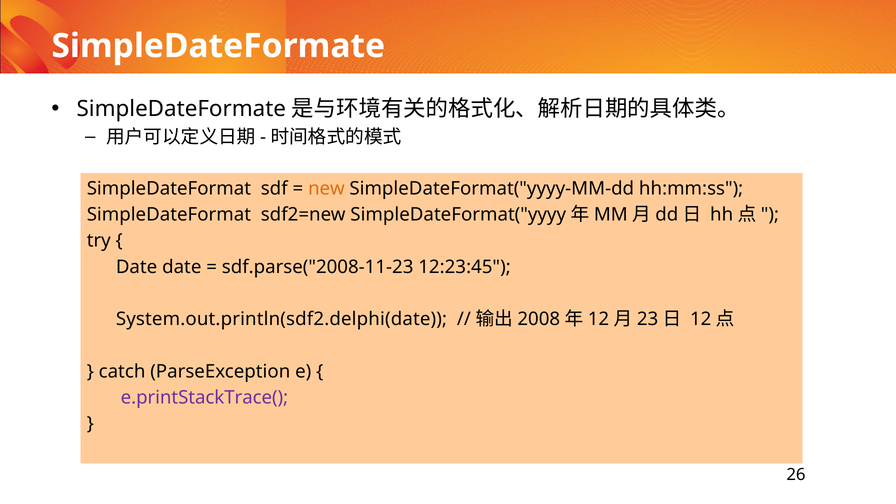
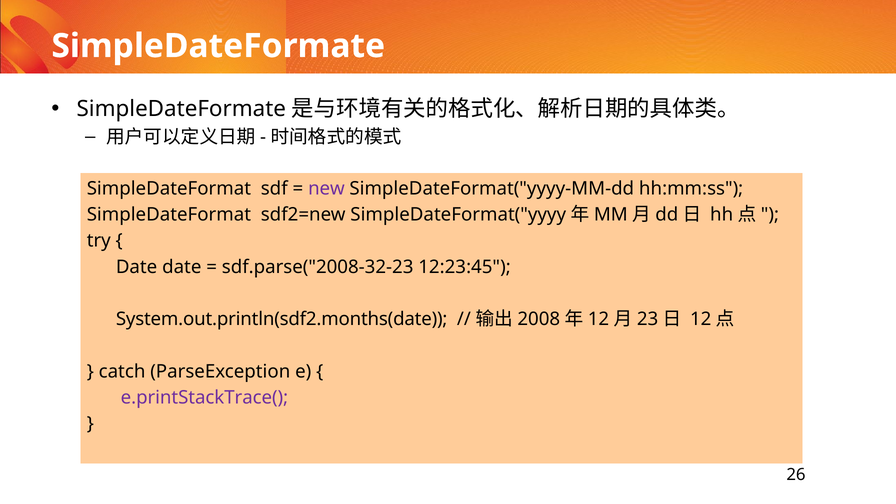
new colour: orange -> purple (326, 188)
sdf.parse("2008-11-23: sdf.parse("2008-11-23 -> sdf.parse("2008-32-23 (318, 267)
System.out.println(sdf2.delphi(date: System.out.println(sdf2.delphi(date -> System.out.println(sdf2.months(date (282, 319)
